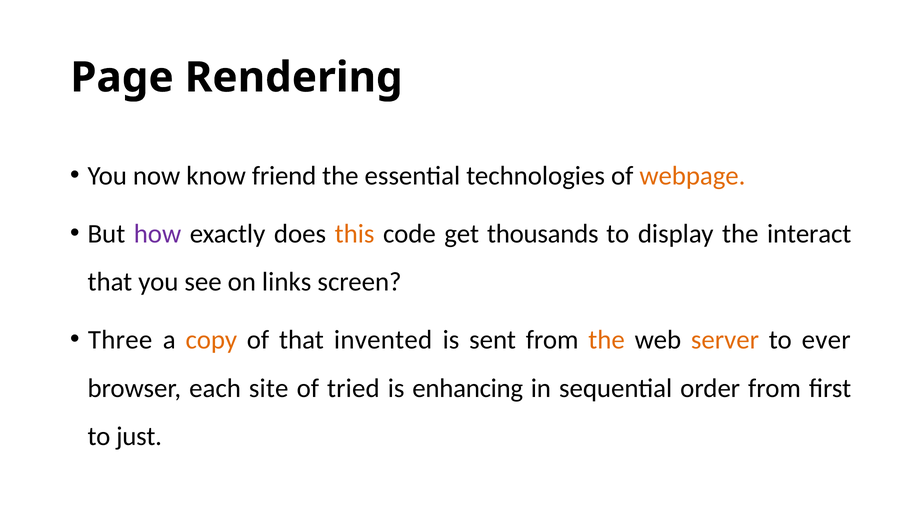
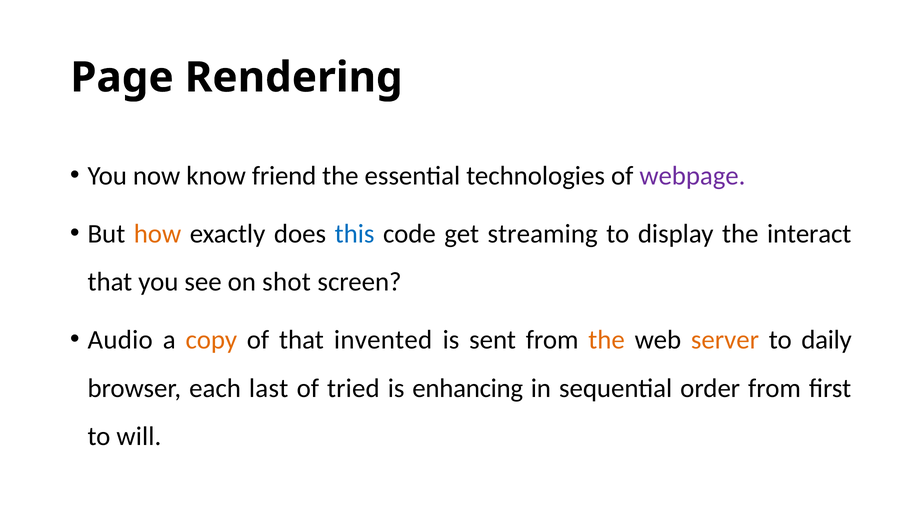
webpage colour: orange -> purple (692, 176)
how colour: purple -> orange (157, 233)
this colour: orange -> blue (355, 233)
thousands: thousands -> streaming (543, 233)
links: links -> shot (287, 282)
Three: Three -> Audio (120, 340)
ever: ever -> daily (826, 340)
site: site -> last (269, 388)
just: just -> will (139, 436)
